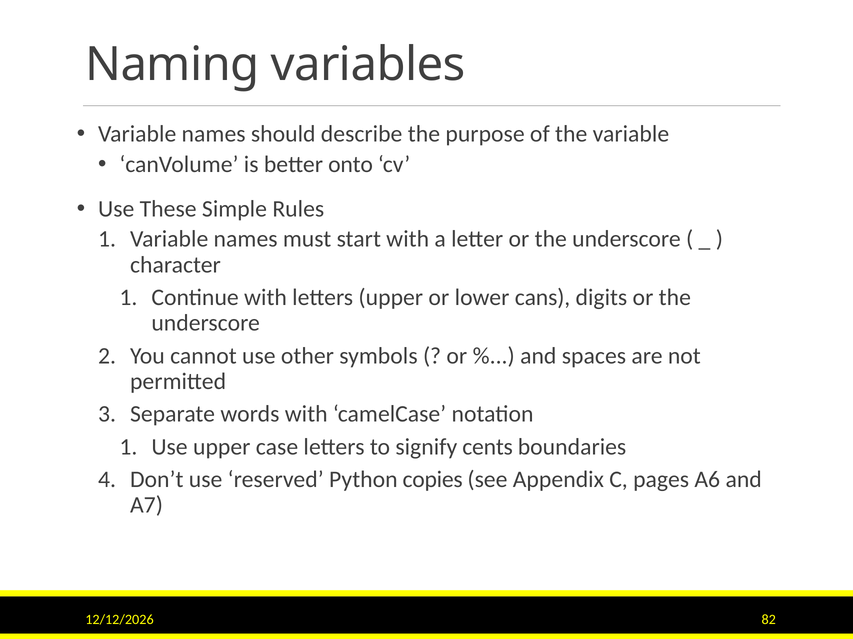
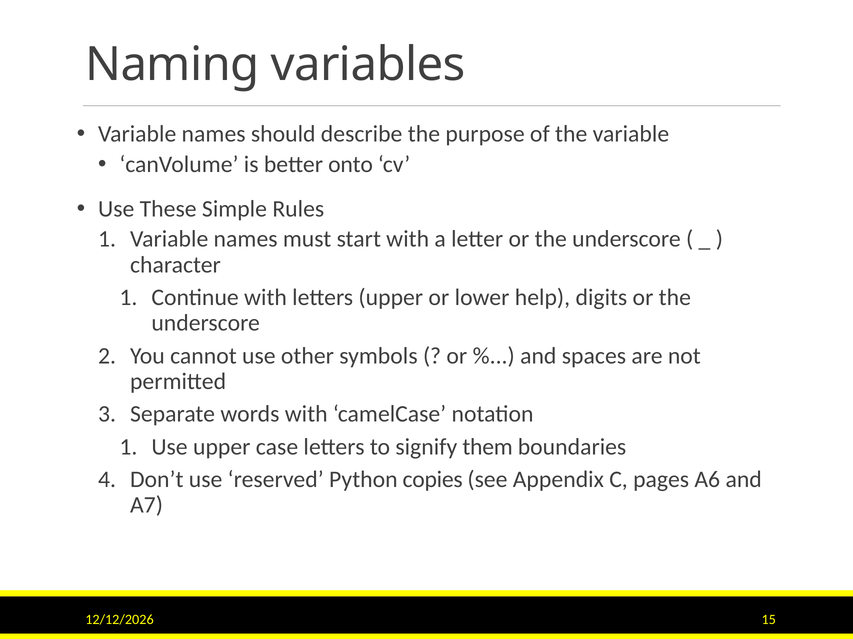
cans: cans -> help (542, 298)
cents: cents -> them (488, 447)
82: 82 -> 15 (769, 620)
